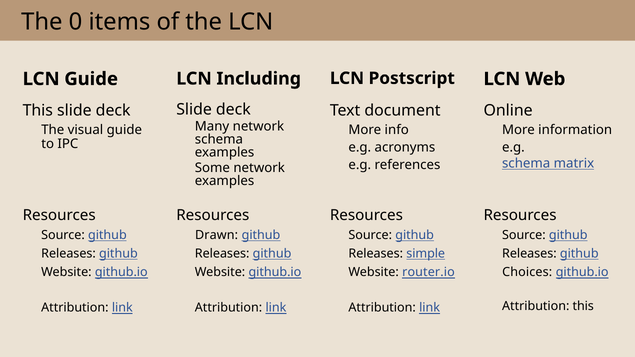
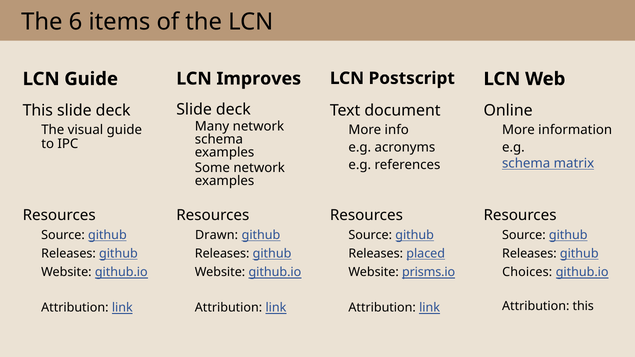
0: 0 -> 6 (76, 22)
Including: Including -> Improves (259, 79)
simple: simple -> placed (426, 254)
router.io: router.io -> prisms.io (429, 272)
